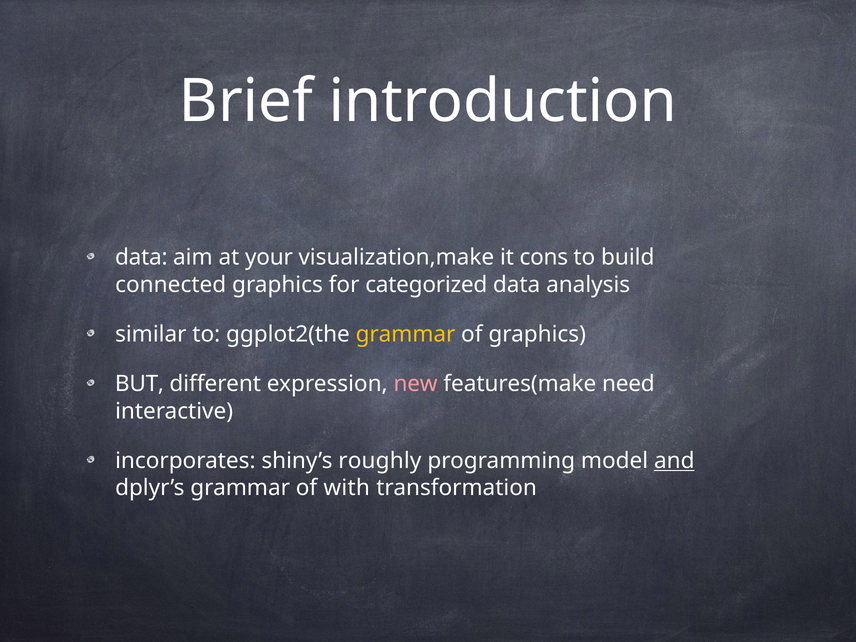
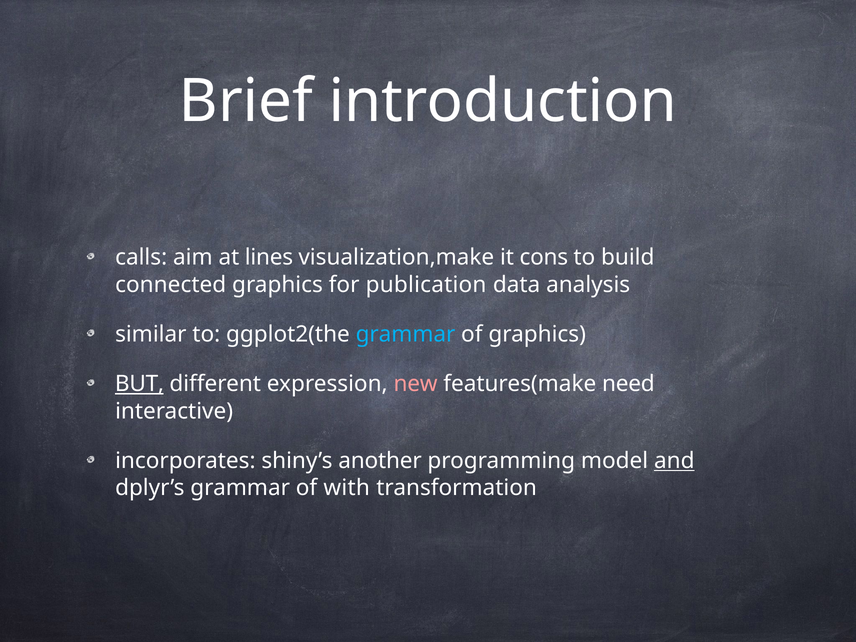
data: data -> calls (141, 258)
your: your -> lines (269, 258)
categorized: categorized -> publication (426, 285)
grammar colour: yellow -> light blue (406, 334)
BUT underline: none -> present (139, 384)
roughly: roughly -> another (380, 461)
